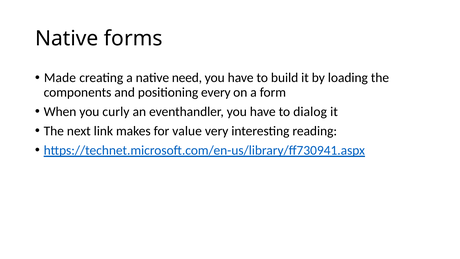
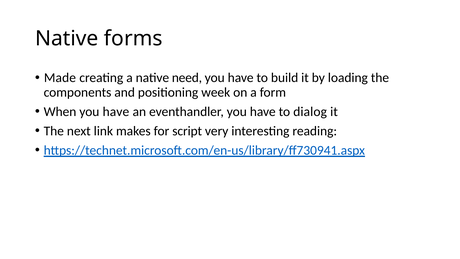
every: every -> week (216, 92)
When you curly: curly -> have (116, 112)
value: value -> script (187, 131)
